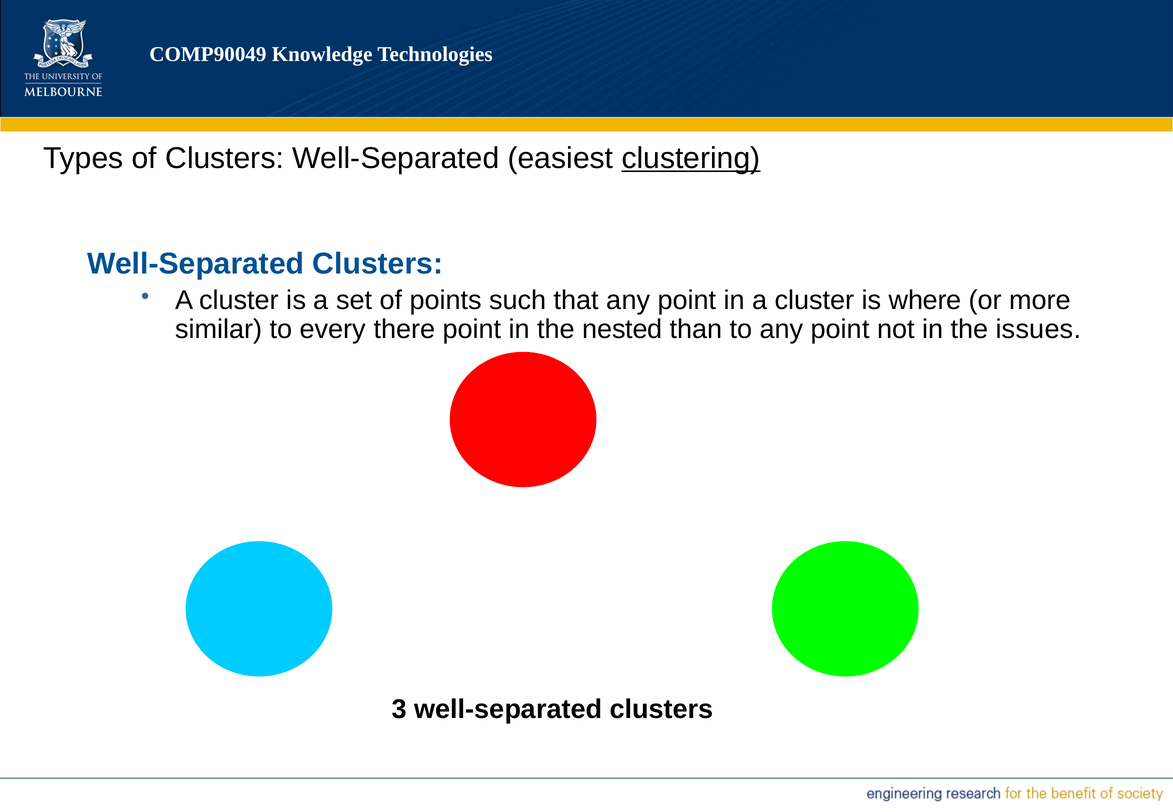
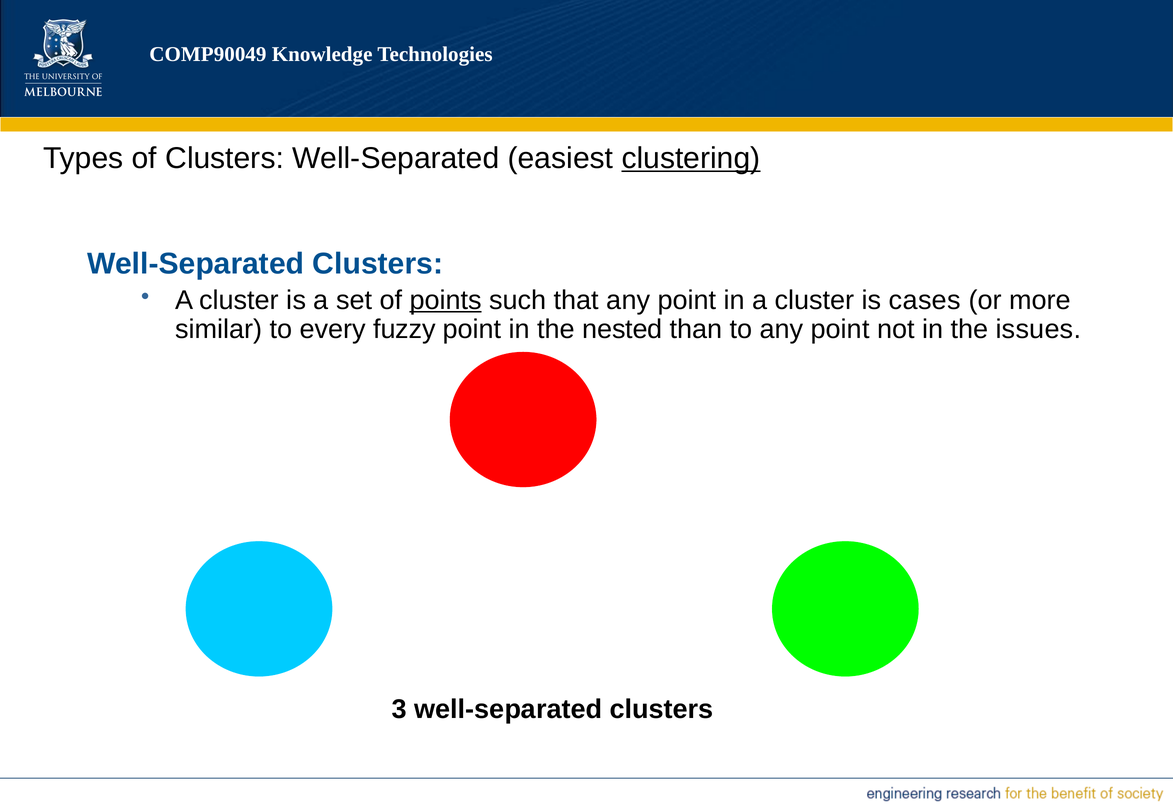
points underline: none -> present (446, 300)
where: where -> cases (925, 300)
there: there -> fuzzy (405, 330)
